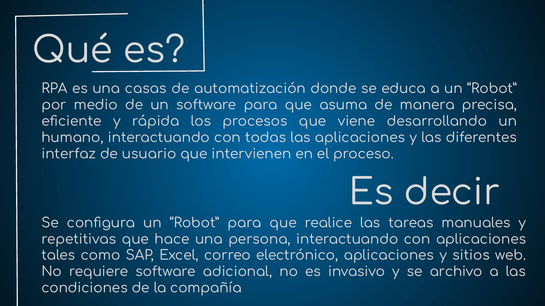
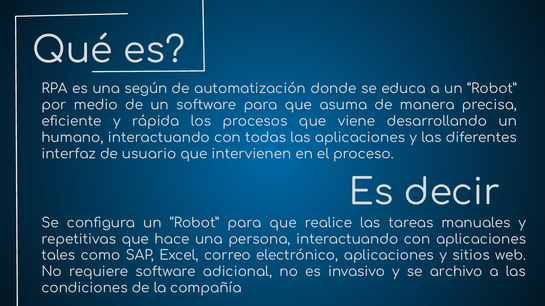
casas: casas -> según (146, 89)
